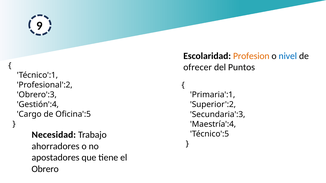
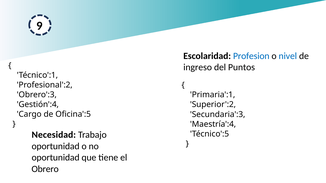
Profesion colour: orange -> blue (251, 56)
ofrecer: ofrecer -> ingreso (198, 67)
ahorradores: ahorradores -> oportunidad (56, 146)
apostadores: apostadores -> oportunidad (56, 158)
